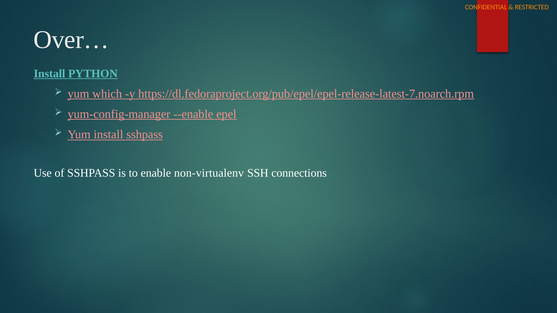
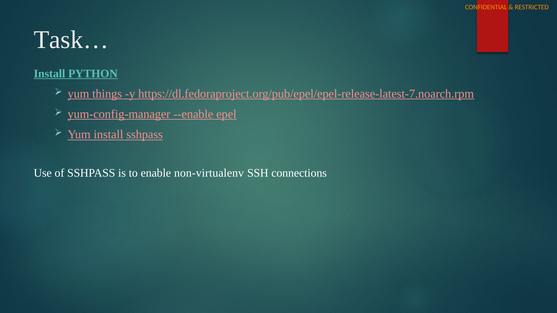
Over…: Over… -> Task… (71, 40)
which: which -> things (107, 94)
